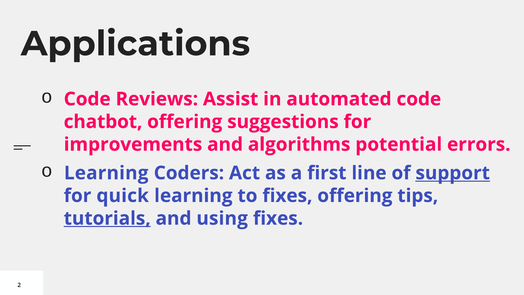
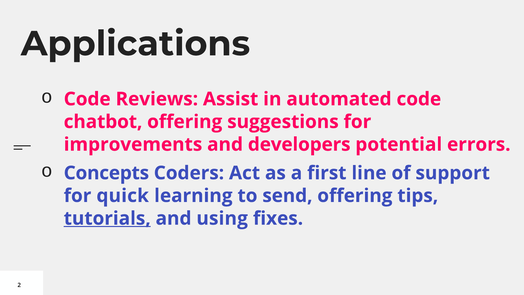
algorithms: algorithms -> developers (299, 144)
Learning: Learning -> Concepts (106, 173)
support underline: present -> none (453, 173)
to fixes: fixes -> send (287, 196)
